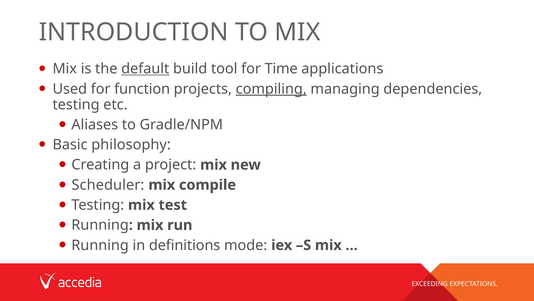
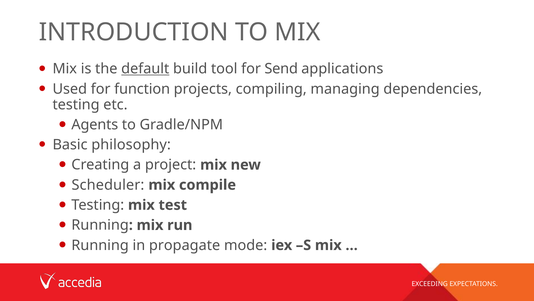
Time: Time -> Send (281, 69)
compiling underline: present -> none (271, 89)
Aliases: Aliases -> Agents (95, 124)
definitions: definitions -> propagate (185, 245)
